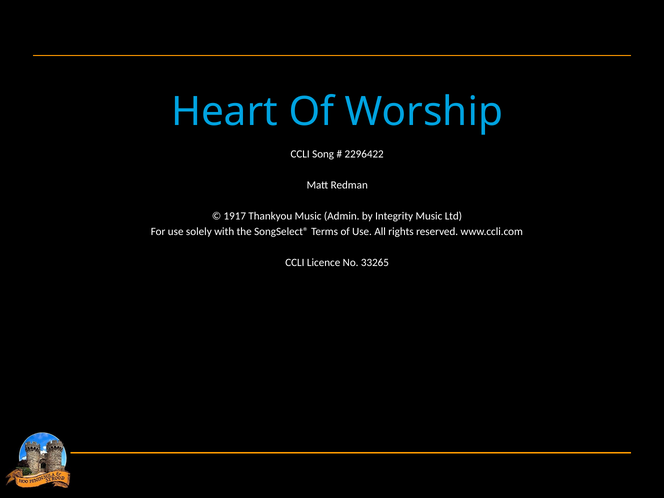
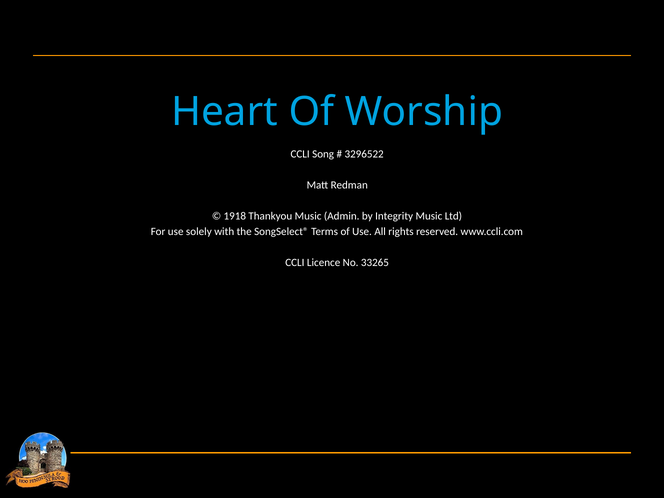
2296422: 2296422 -> 3296522 (364, 154)
1917: 1917 -> 1918 (235, 216)
